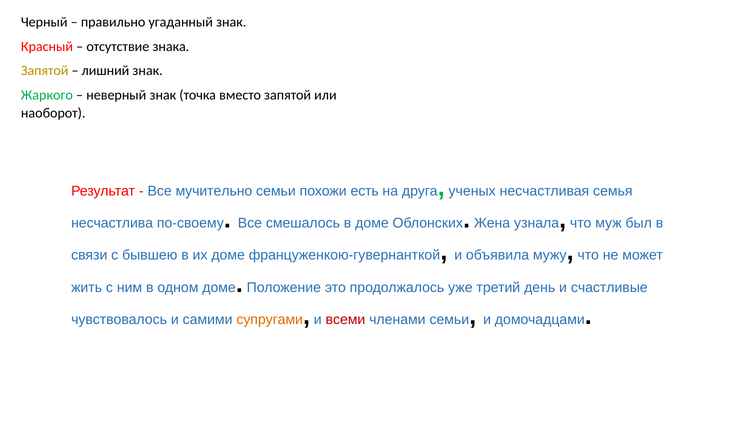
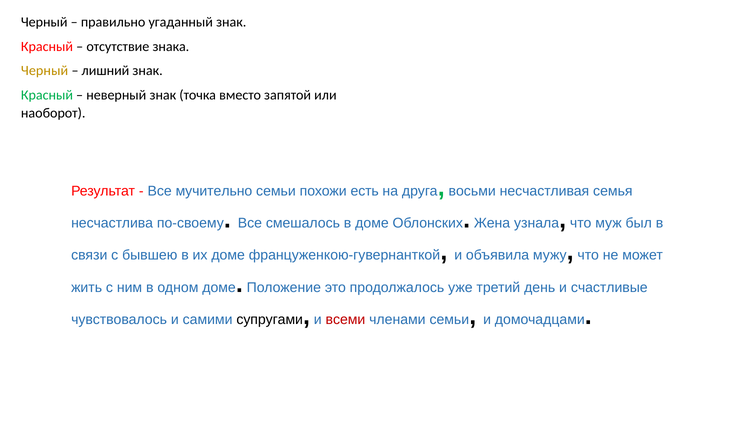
Запятой: Запятой -> Черный (45, 71)
Жаркого: Жаркого -> Красный (47, 95)
ученых: ученых -> восьми (472, 191)
супругами colour: orange -> black (270, 319)
